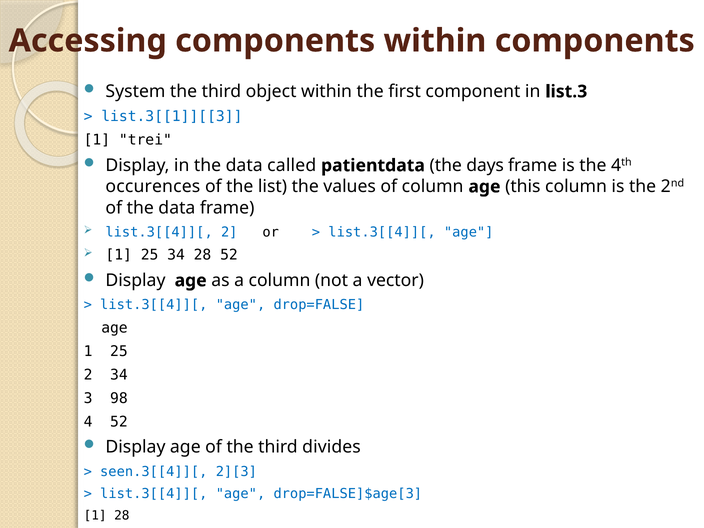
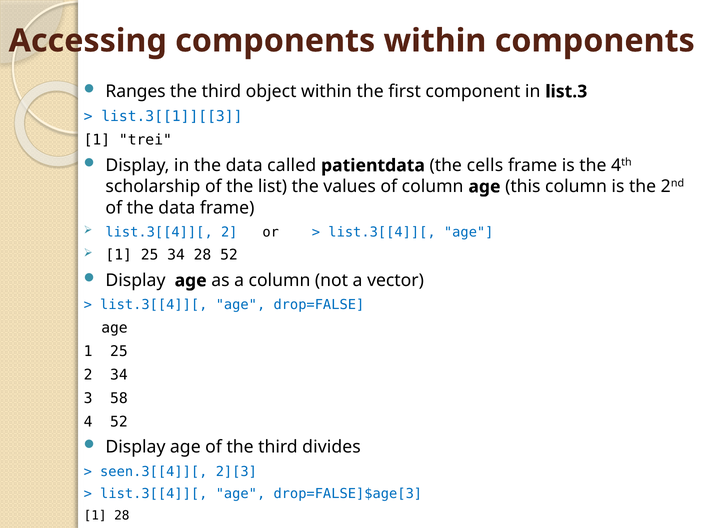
System: System -> Ranges (136, 92)
days: days -> cells (485, 165)
occurences: occurences -> scholarship (153, 187)
98: 98 -> 58 (119, 398)
